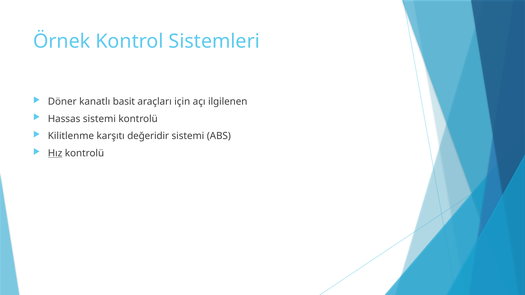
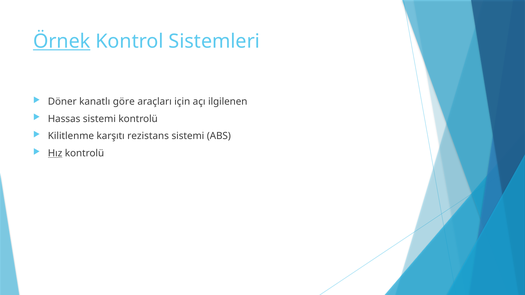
Örnek underline: none -> present (62, 41)
basit: basit -> göre (124, 102)
değeridir: değeridir -> rezistans (148, 136)
